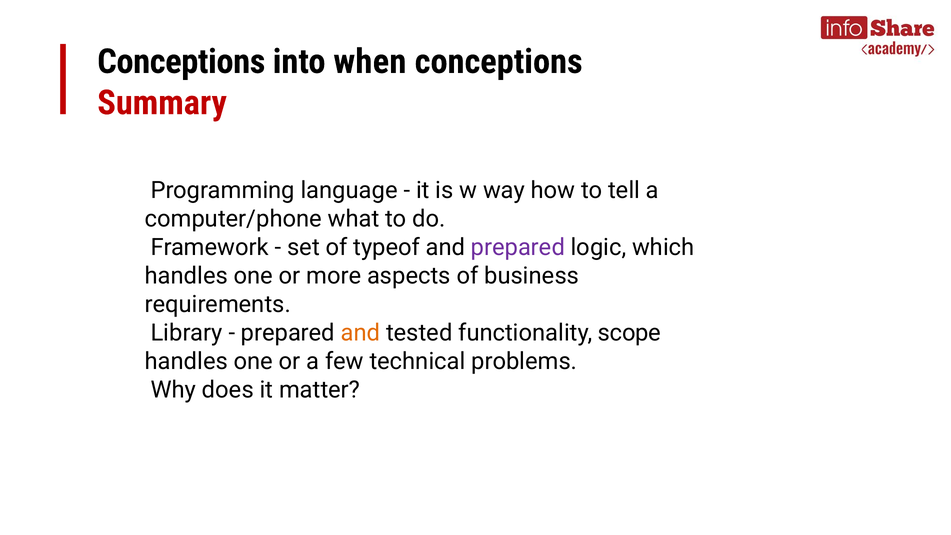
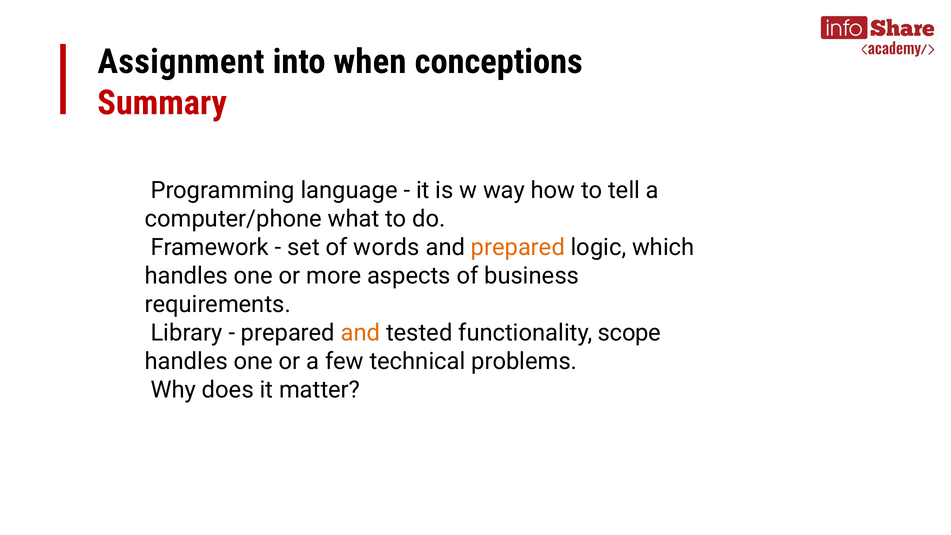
Conceptions: Conceptions -> Assignment (181, 62)
typeof: typeof -> words (386, 247)
prepared colour: purple -> orange (518, 247)
